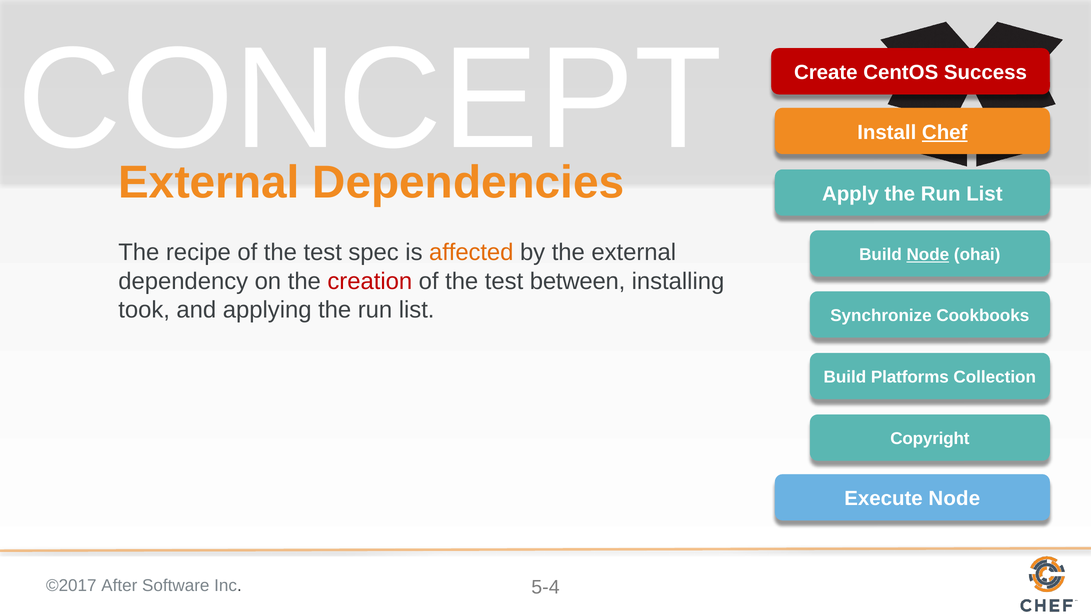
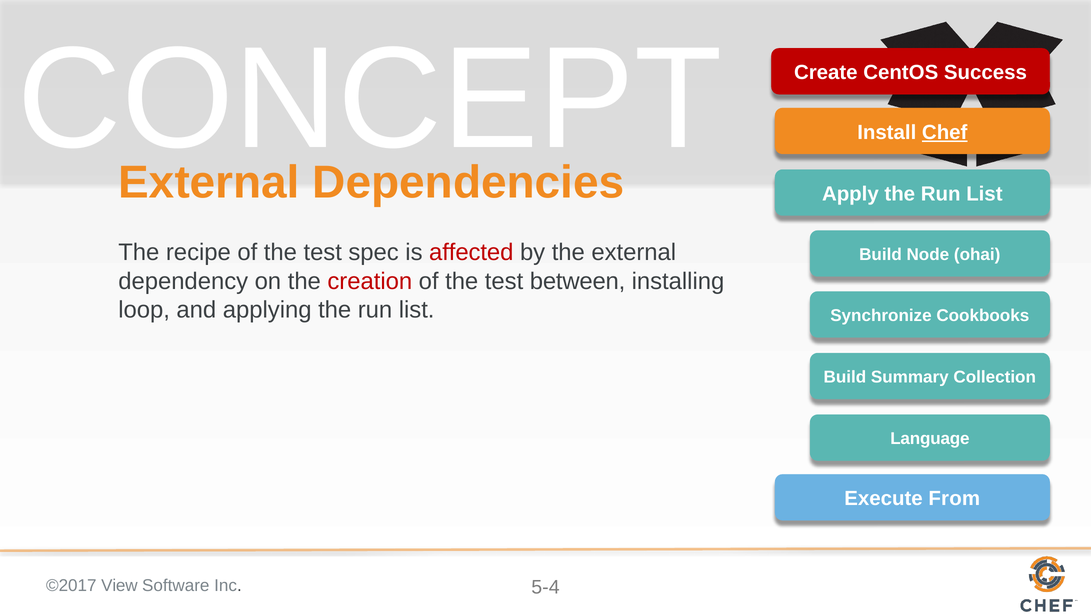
affected colour: orange -> red (471, 252)
Node underline: present -> none (928, 255)
took: took -> loop (144, 310)
Platforms: Platforms -> Summary (910, 377)
Copyright: Copyright -> Language (930, 439)
Execute Node: Node -> From (954, 498)
After: After -> View (119, 585)
